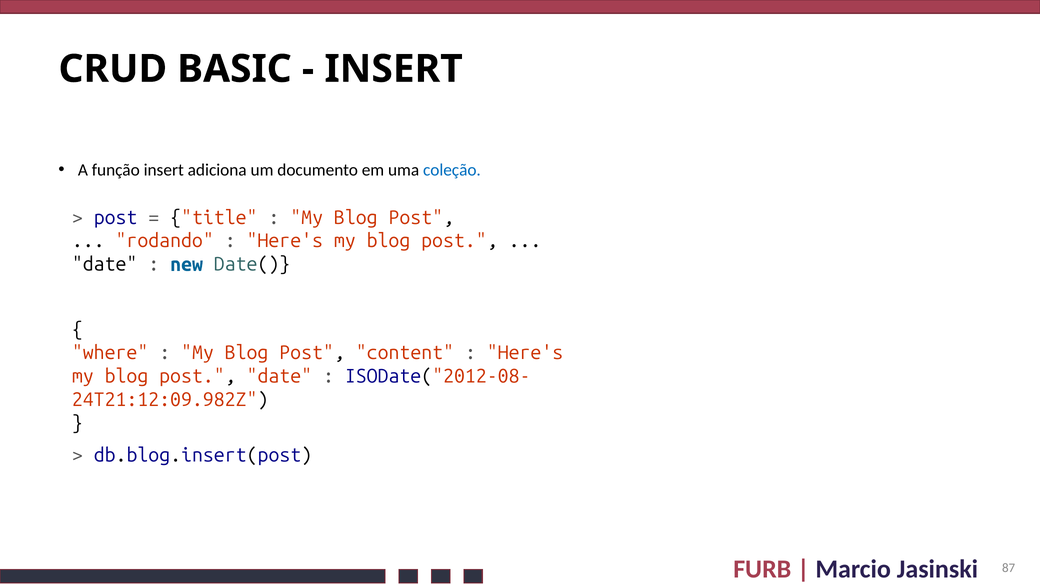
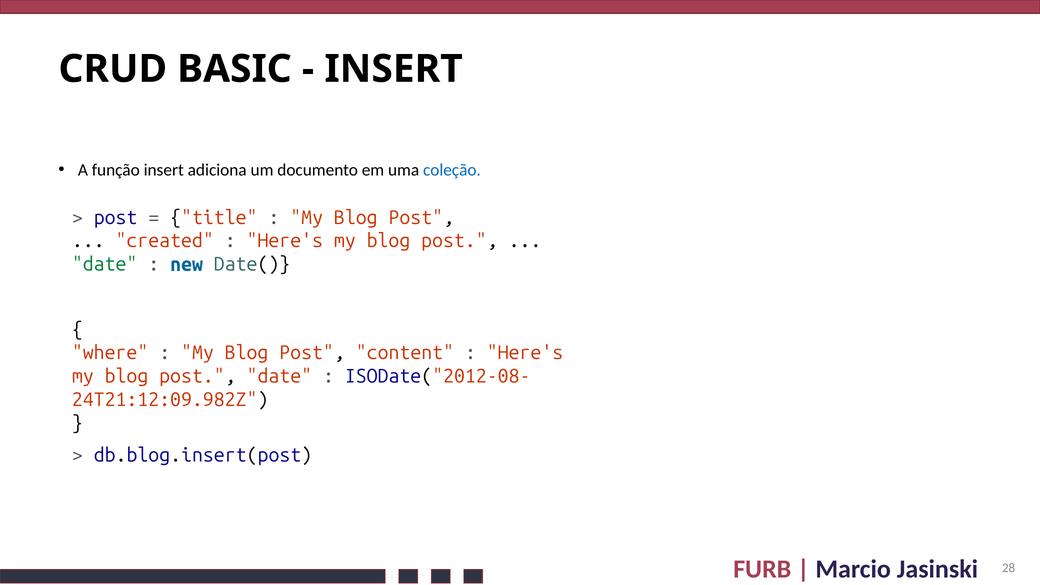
rodando: rodando -> created (165, 241)
date colour: black -> green (105, 264)
87: 87 -> 28 (1009, 568)
